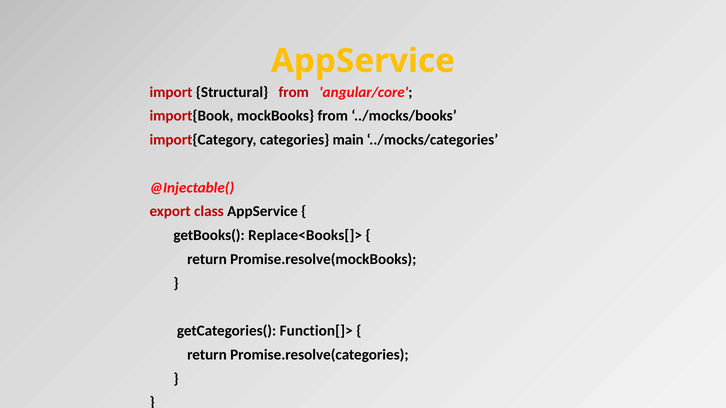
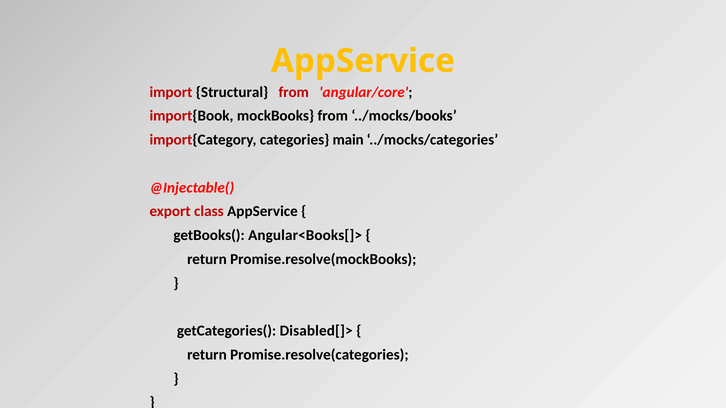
Replace<Books[]>: Replace<Books[]> -> Angular<Books[]> (305, 236)
Function[]>: Function[]> -> Disabled[]> (316, 331)
